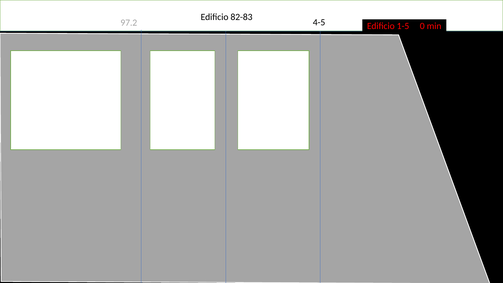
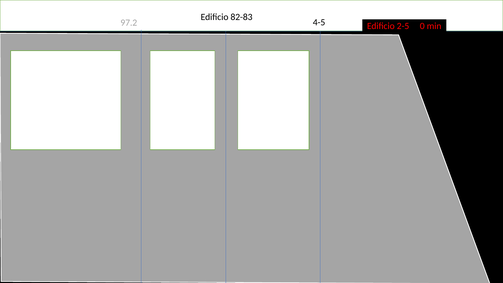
1-5: 1-5 -> 2-5 (403, 26)
